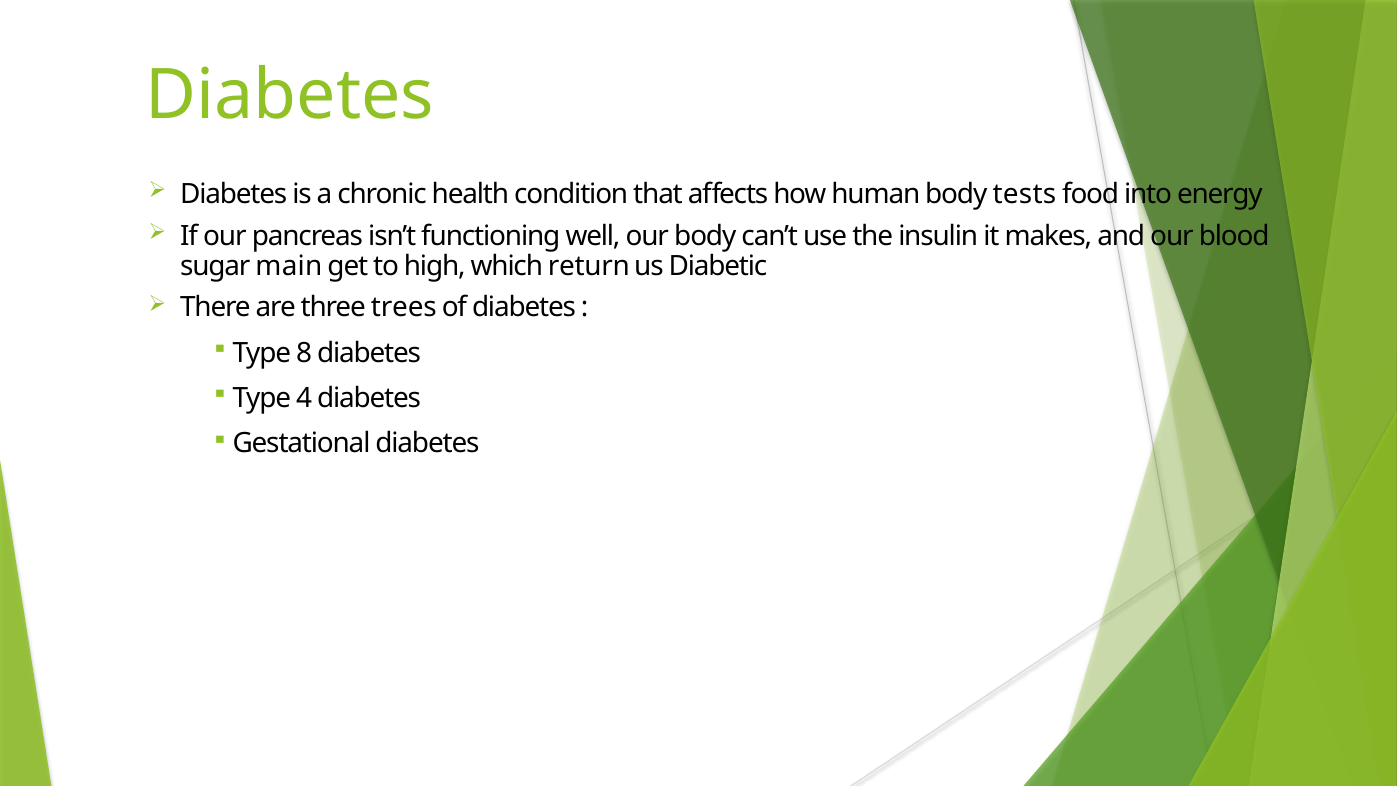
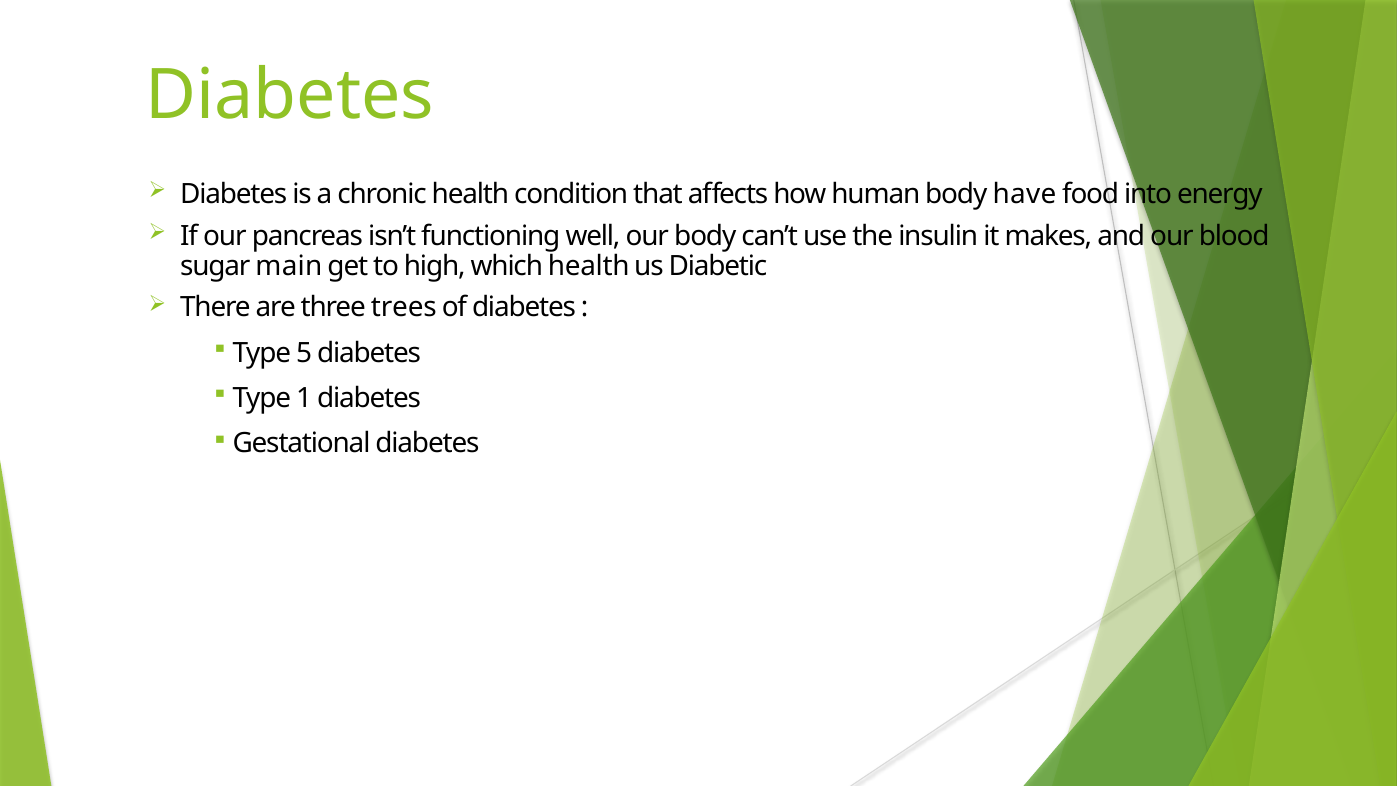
tests: tests -> have (1024, 194)
which return: return -> health (589, 266)
8: 8 -> 5 (304, 353)
4: 4 -> 1 (304, 398)
